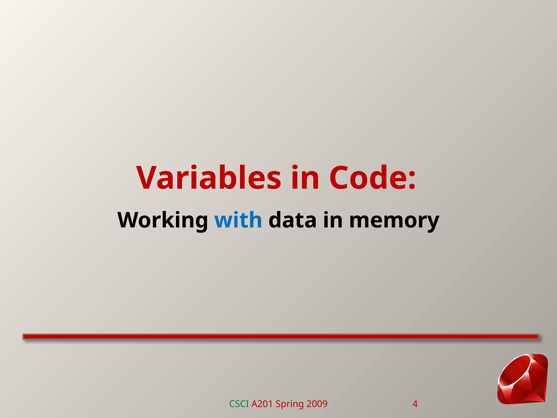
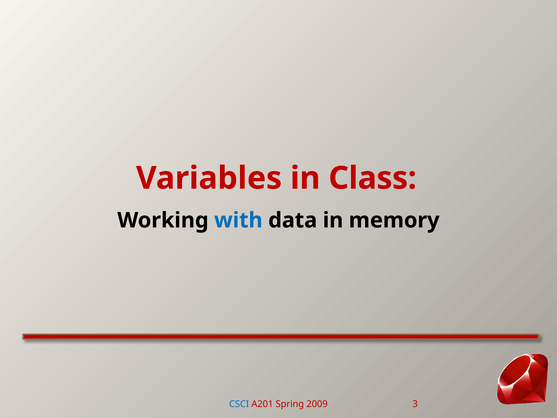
Code: Code -> Class (373, 178)
CSCI colour: green -> blue (239, 404)
4: 4 -> 3 (415, 404)
